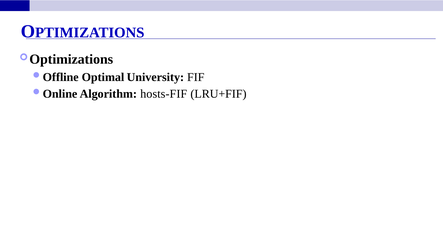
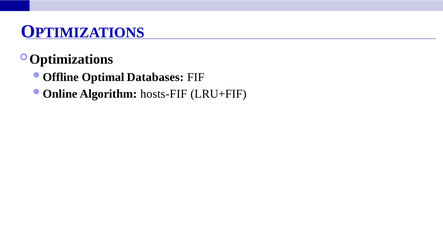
University: University -> Databases (155, 77)
